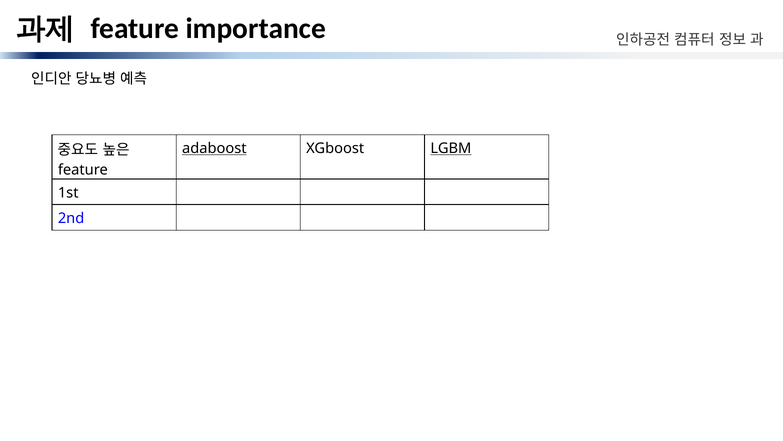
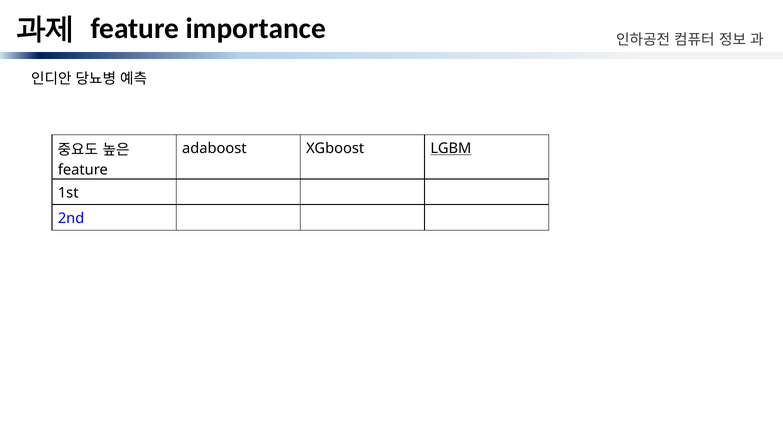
adaboost underline: present -> none (214, 148)
